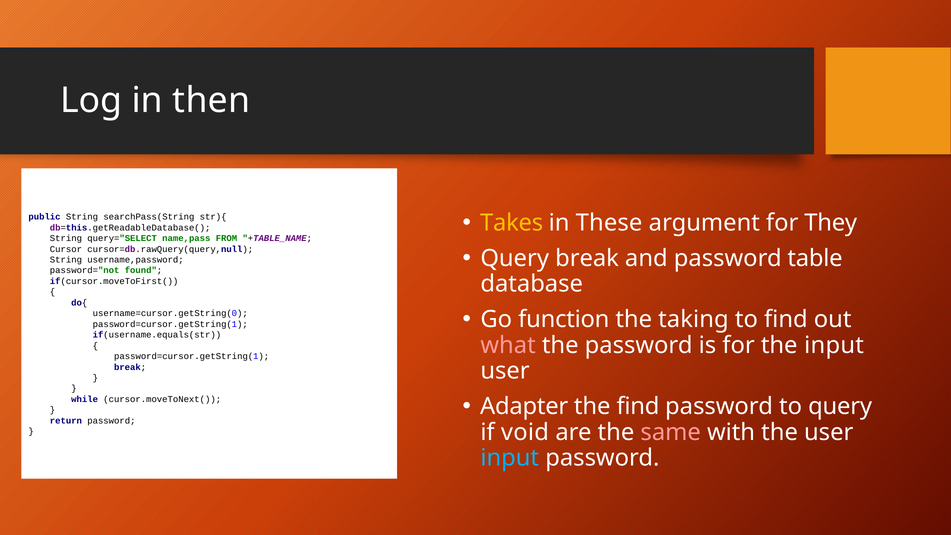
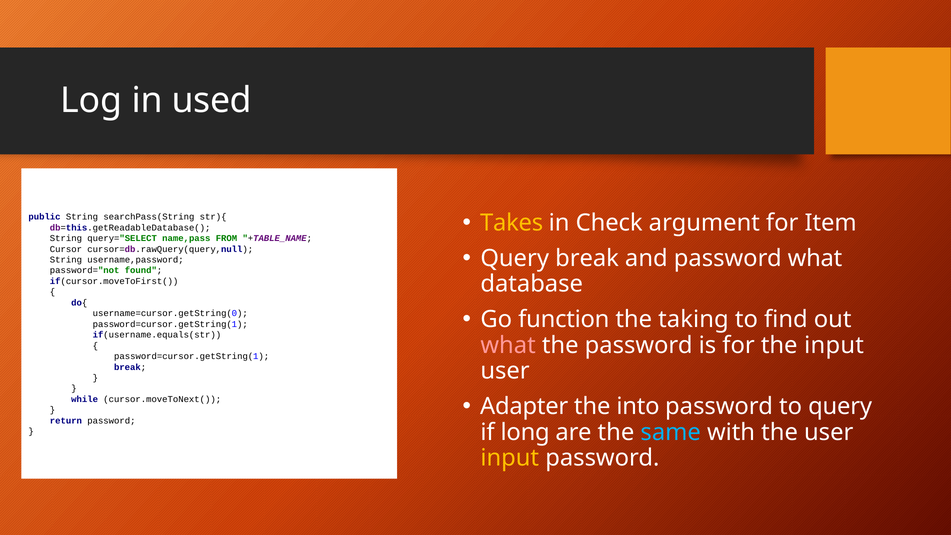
then: then -> used (212, 101)
These: These -> Check (609, 223)
They: They -> Item (831, 223)
password table: table -> what (815, 258)
the find: find -> into (638, 406)
void: void -> long (525, 432)
same colour: pink -> light blue (671, 432)
input colour: light blue -> yellow (510, 458)
